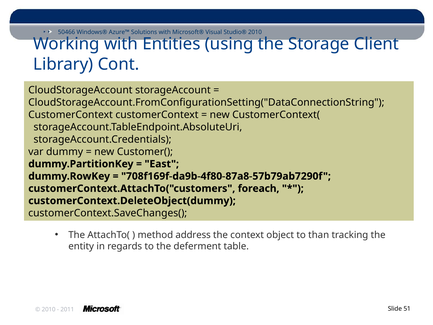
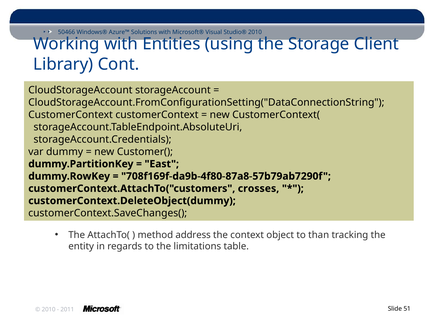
foreach: foreach -> crosses (259, 188)
deferment: deferment -> limitations (197, 246)
